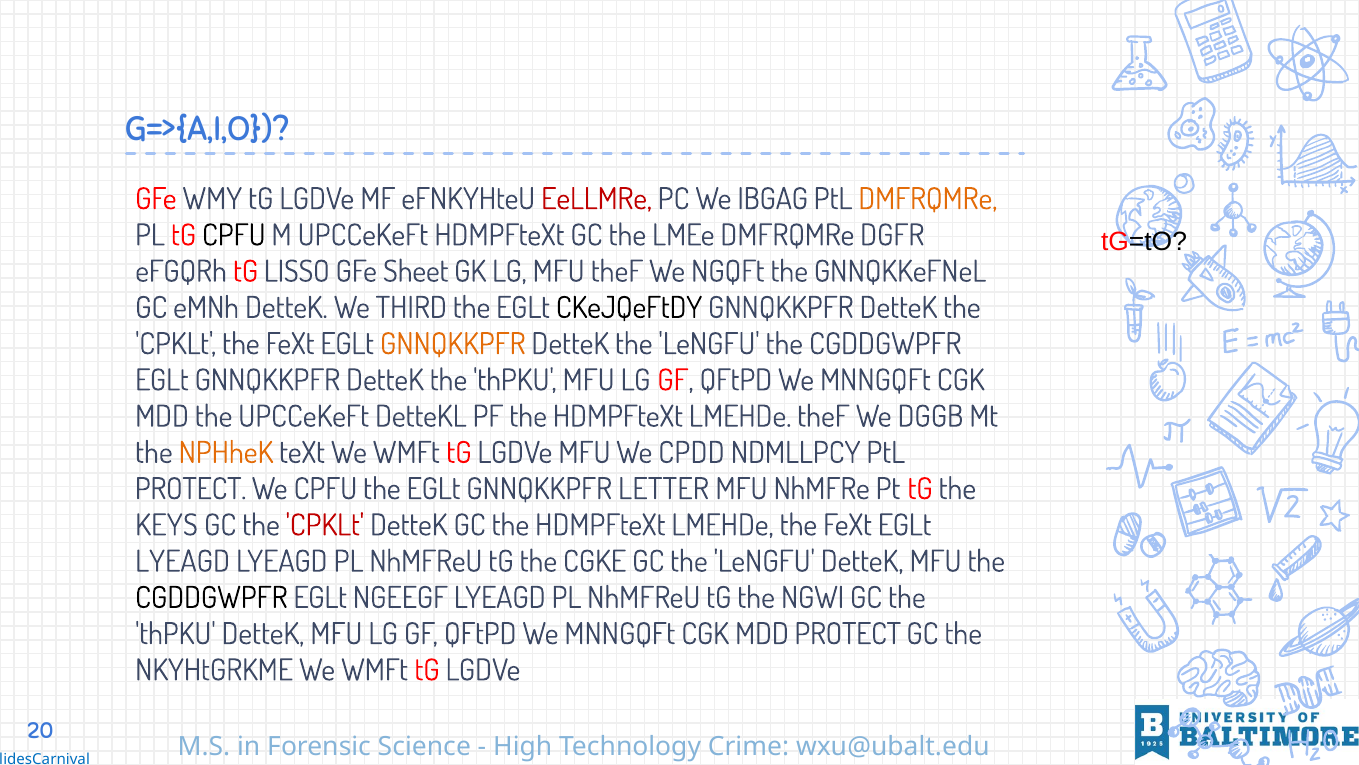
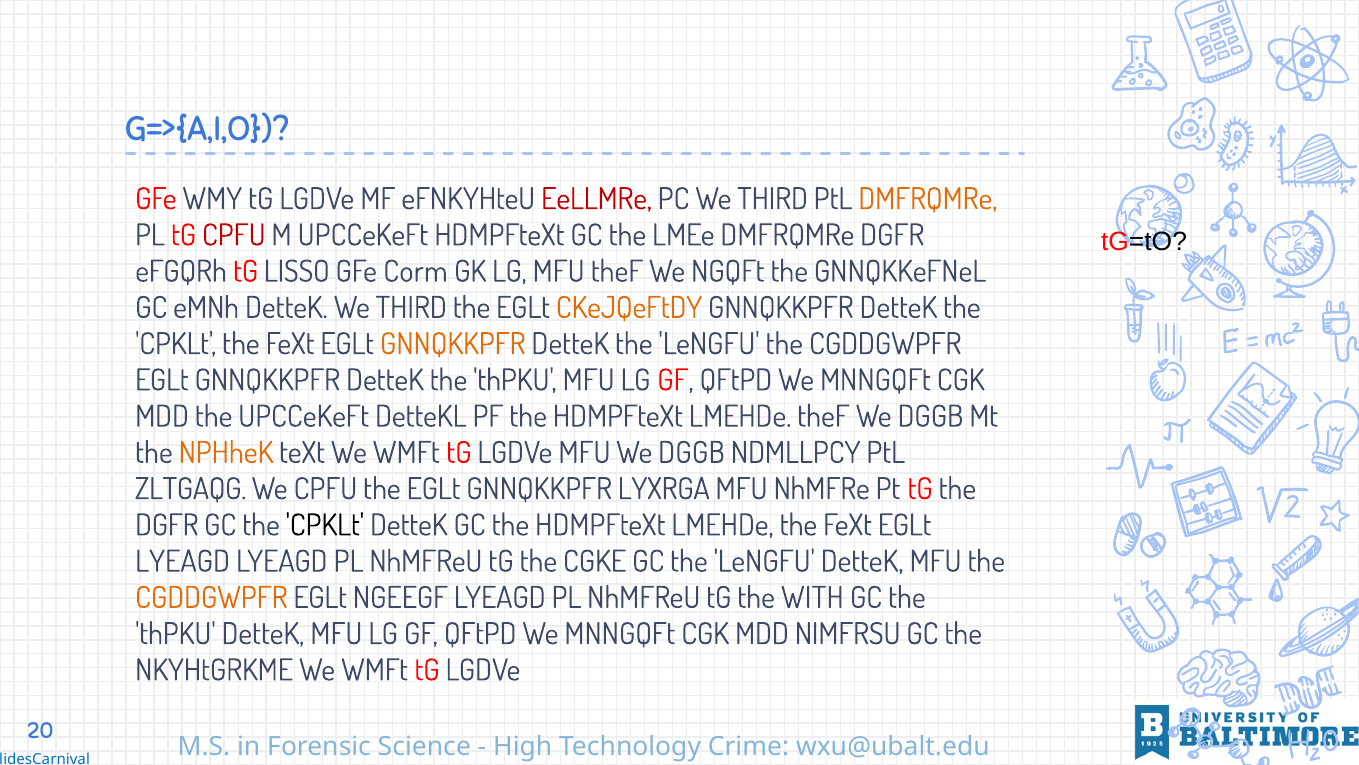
PC We IBGAG: IBGAG -> THIRD (773, 199)
CPFU colour: black -> red (234, 235)
Sheet: Sheet -> Corm (415, 272)
CKeJQeFtDY colour: black -> orange (629, 308)
MFU We CPDD: CPDD -> DGGB (691, 453)
PROTECT: PROTECT -> ZLTGAQG (191, 489)
LETTER: LETTER -> LYXRGA (664, 489)
KEYS: KEYS -> DGFR (167, 525)
CPKLt colour: red -> black (325, 525)
CGDDGWPFR colour: black -> orange (211, 598)
NGWI: NGWI -> WITH (812, 598)
MDD PROTECT: PROTECT -> NIMFRSU (848, 634)
